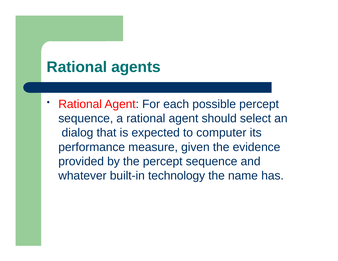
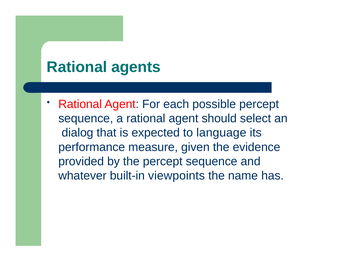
computer: computer -> language (221, 133)
technology: technology -> viewpoints (176, 176)
